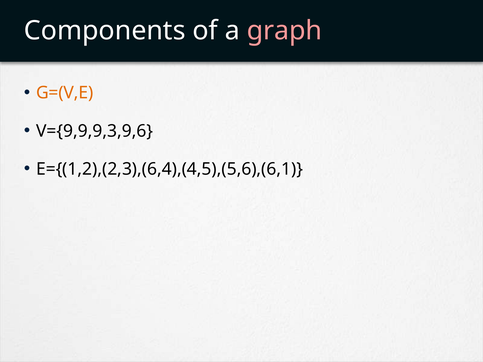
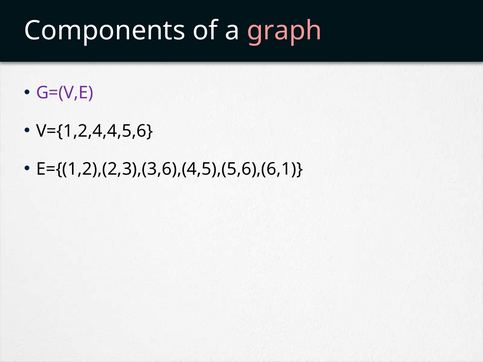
G=(V,E colour: orange -> purple (65, 93)
V={9,9,9,3,9,6: V={9,9,9,3,9,6 -> V={1,2,4,4,5,6 (94, 131)
E={(1,2),(2,3),(6,4),(4,5),(5,6),(6,1: E={(1,2),(2,3),(6,4),(4,5),(5,6),(6,1 -> E={(1,2),(2,3),(3,6),(4,5),(5,6),(6,1 (169, 169)
